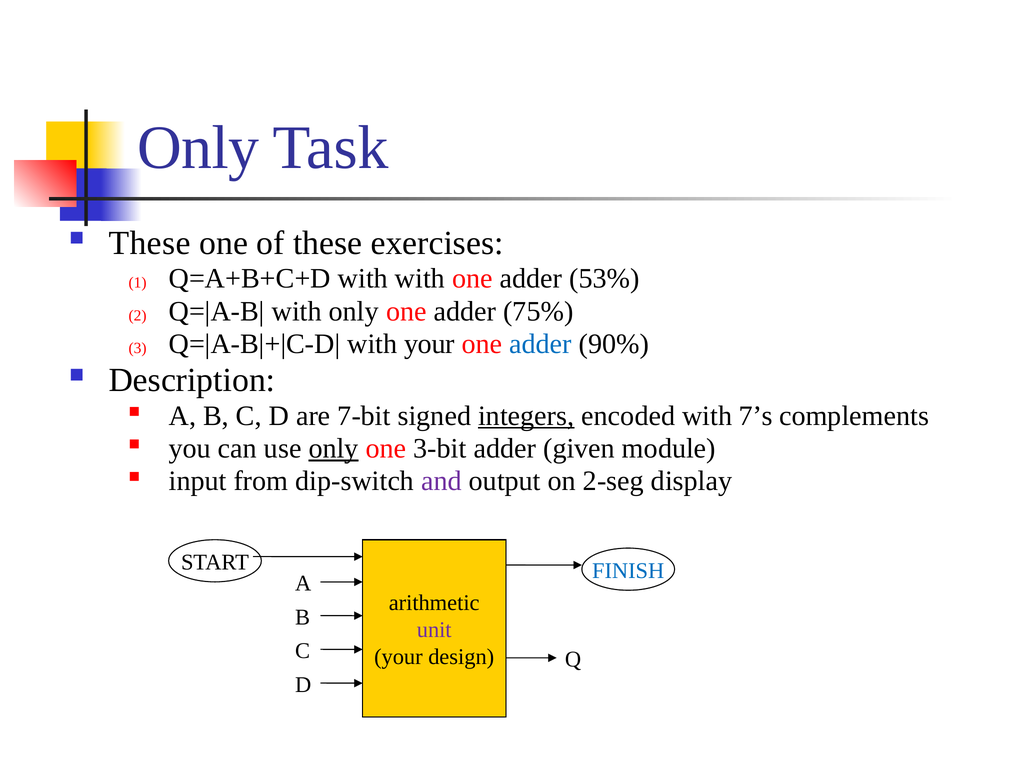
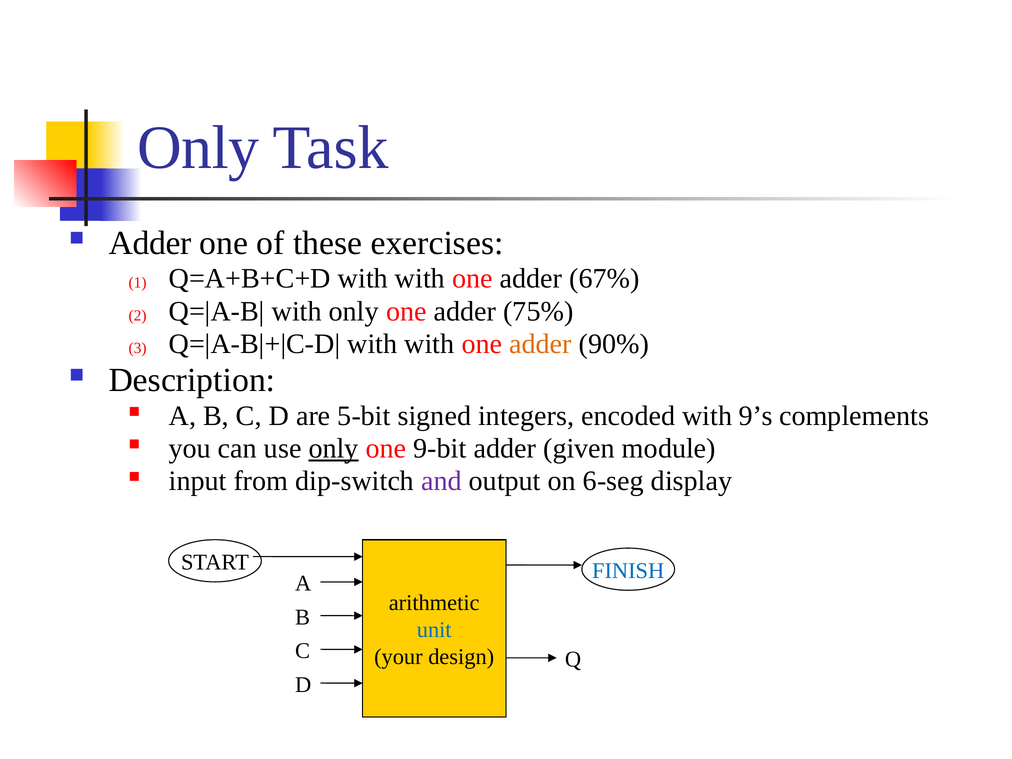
These: These -> Adder (150, 243)
53%: 53% -> 67% (604, 279)
your: your -> with (429, 344)
adder colour: blue -> orange (540, 344)
7-bit: 7-bit -> 5-bit (364, 416)
integers underline: present -> none (526, 416)
7’s: 7’s -> 9’s (756, 416)
3-bit: 3-bit -> 9-bit (440, 448)
2-seg: 2-seg -> 6-seg (613, 481)
unit colour: purple -> blue (434, 630)
